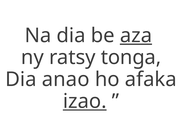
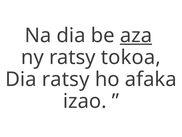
tonga: tonga -> tokoa (131, 57)
Dia anao: anao -> ratsy (66, 79)
izao underline: present -> none (85, 101)
